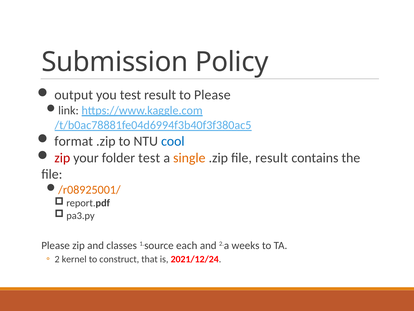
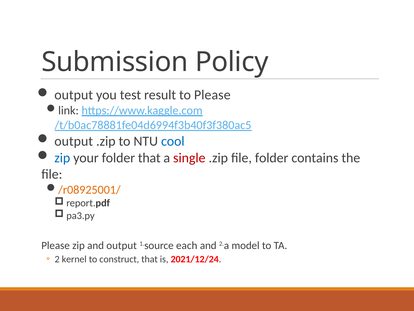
format: format -> output (74, 141)
zip colour: red -> blue (62, 158)
folder test: test -> that (149, 158)
single colour: orange -> red (189, 158)
file result: result -> folder (272, 158)
and classes: classes -> output (122, 245)
weeks: weeks -> model (246, 245)
